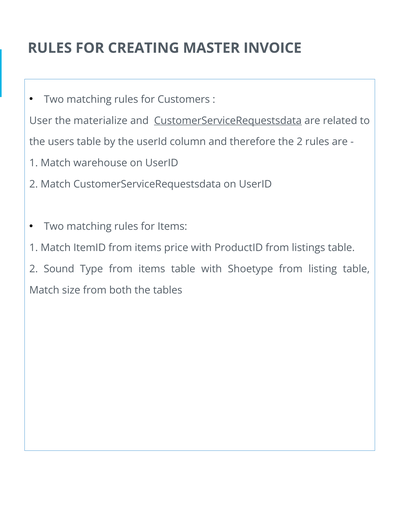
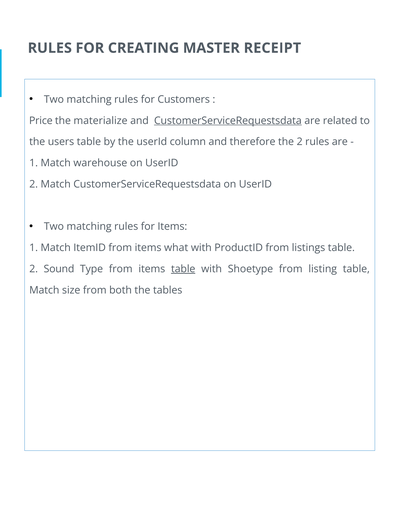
INVOICE: INVOICE -> RECEIPT (272, 48)
User: User -> Price (41, 121)
price: price -> what (176, 248)
table underline: none -> present (183, 269)
